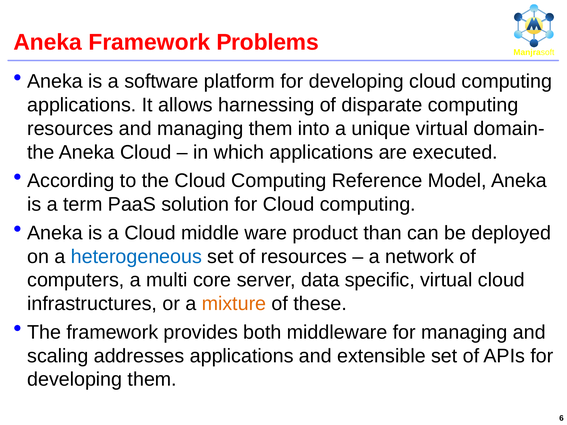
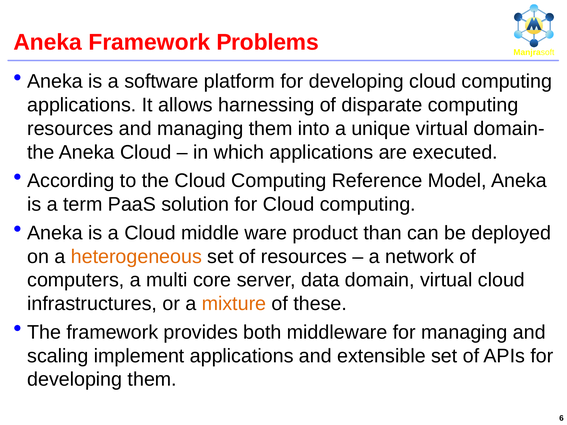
heterogeneous colour: blue -> orange (136, 257)
specific: specific -> domain (380, 280)
addresses: addresses -> implement (139, 356)
